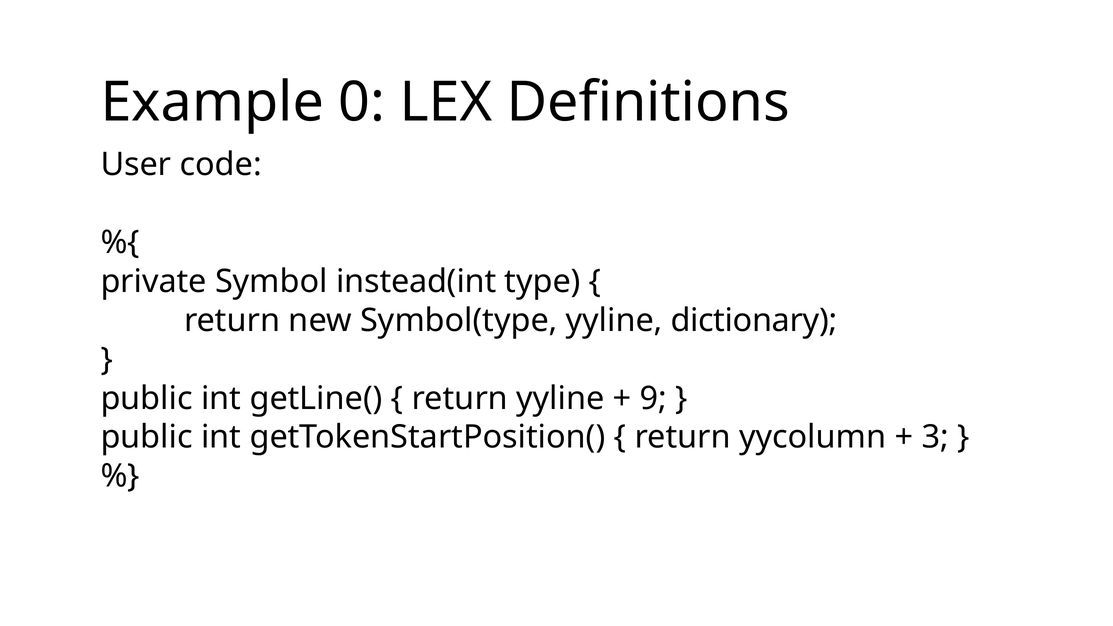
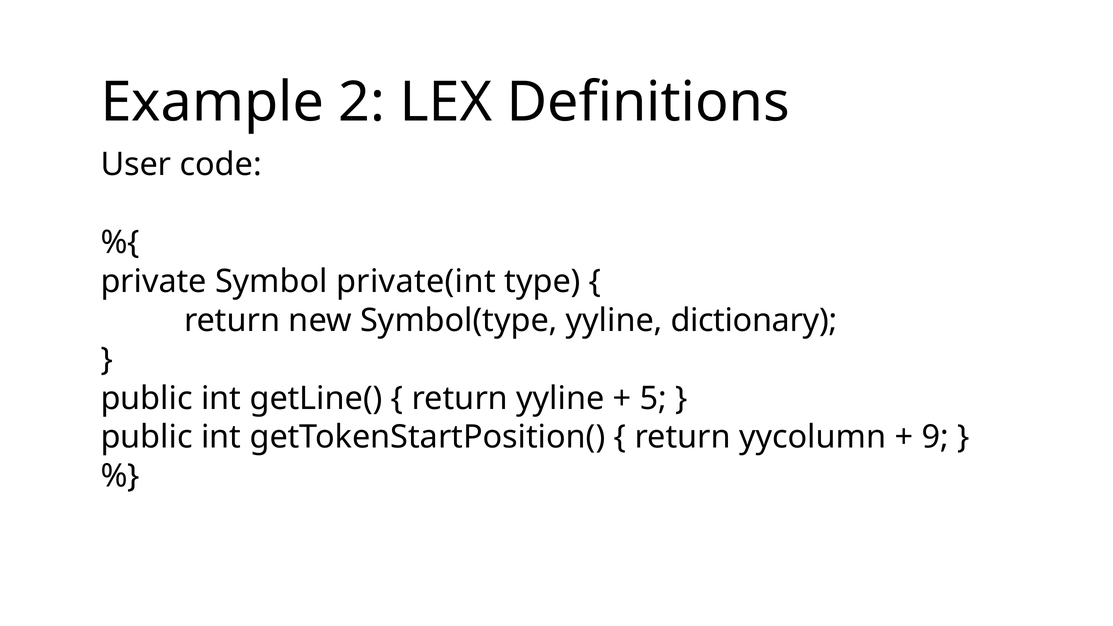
0: 0 -> 2 (362, 102)
instead(int: instead(int -> private(int (416, 281)
9: 9 -> 5 (653, 398)
3: 3 -> 9 (935, 437)
